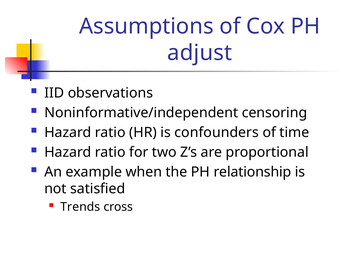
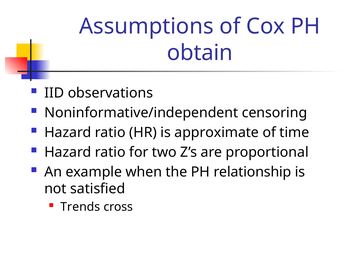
adjust: adjust -> obtain (200, 53)
confounders: confounders -> approximate (217, 132)
